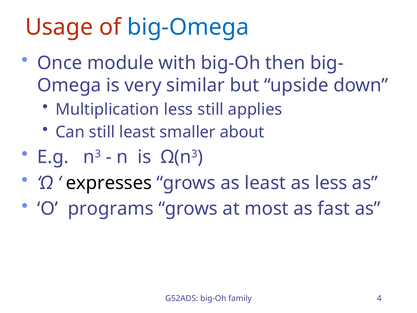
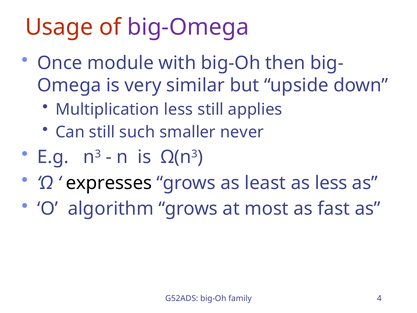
big-Omega colour: blue -> purple (188, 27)
still least: least -> such (137, 132)
about: about -> never (242, 132)
programs: programs -> algorithm (111, 209)
